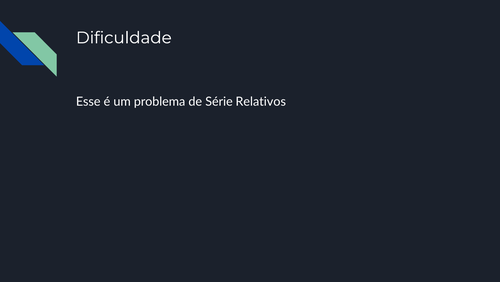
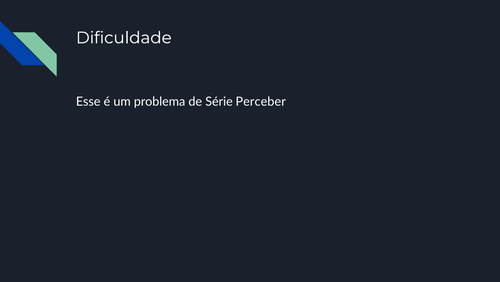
Relativos: Relativos -> Perceber (261, 101)
